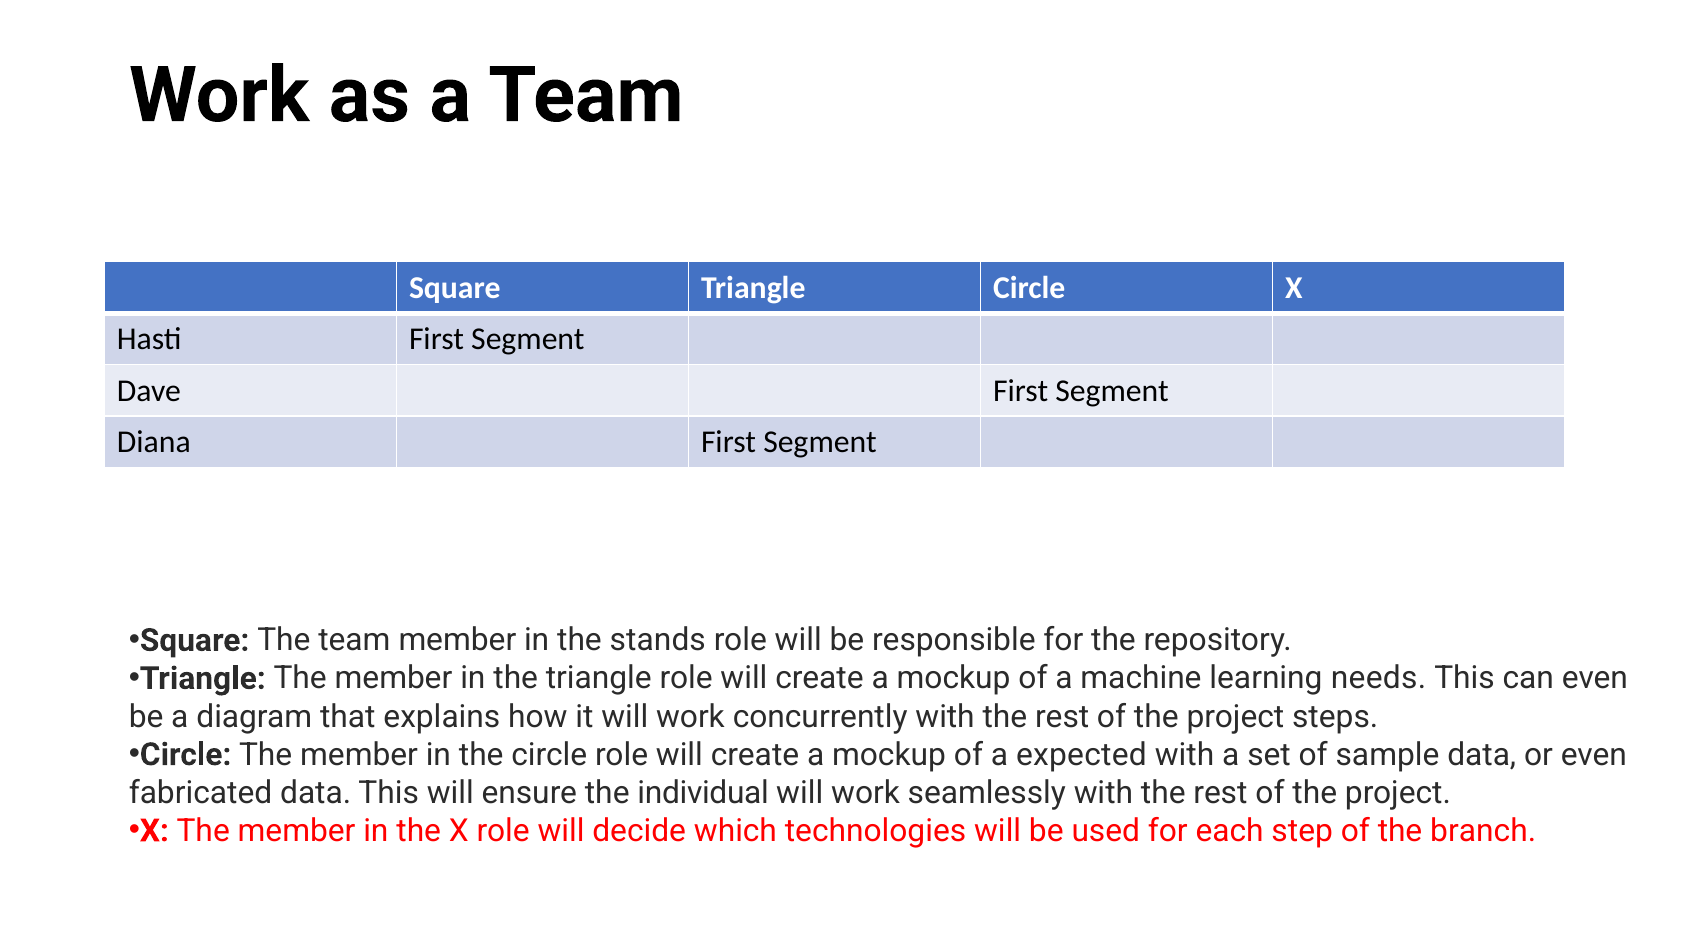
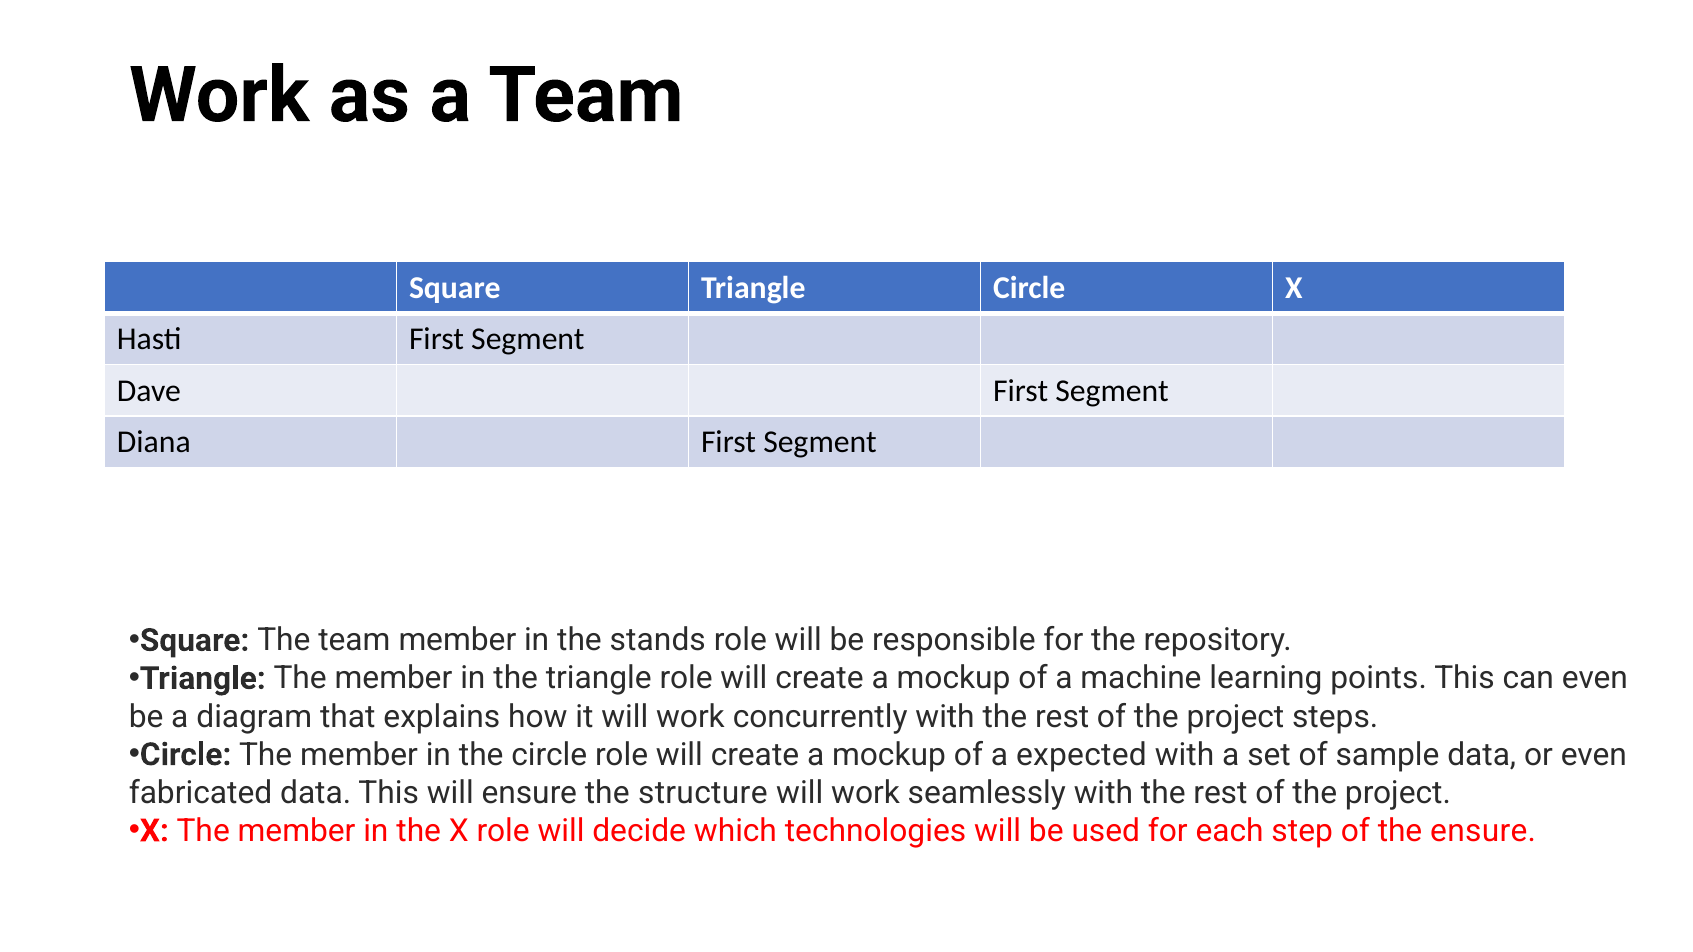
needs: needs -> points (1379, 679)
individual: individual -> structure (703, 793)
the branch: branch -> ensure (1483, 831)
